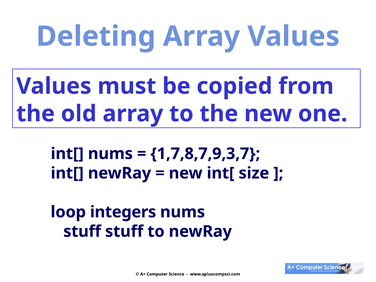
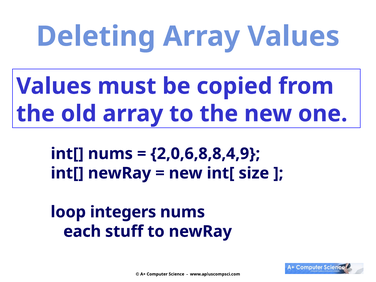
1,7,8,7,9,3,7: 1,7,8,7,9,3,7 -> 2,0,6,8,8,4,9 (205, 154)
stuff: stuff -> each (82, 231)
